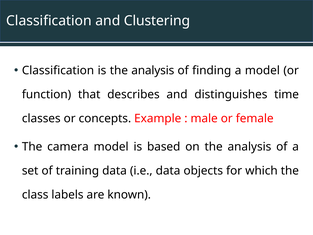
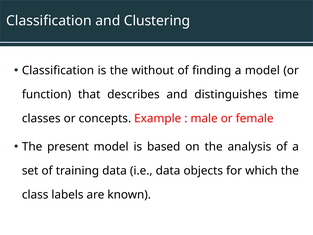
is the analysis: analysis -> without (153, 70)
camera: camera -> present (68, 147)
